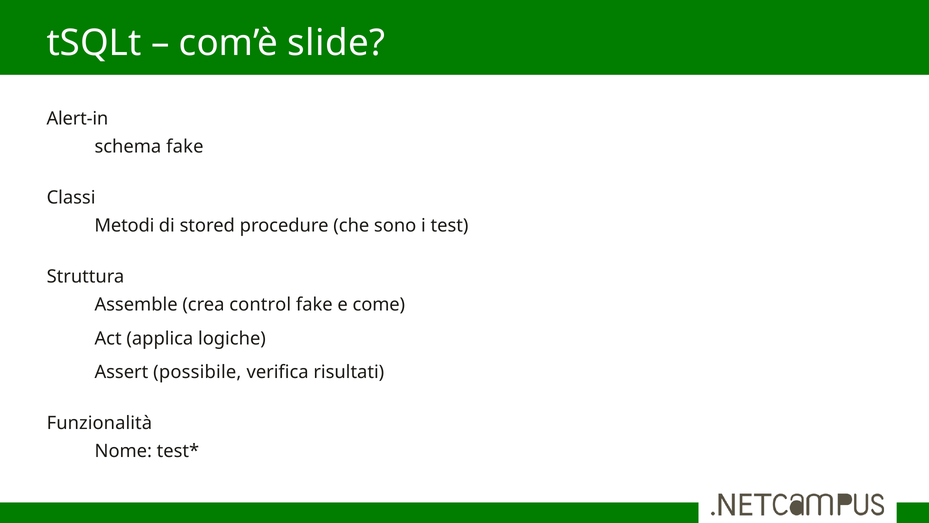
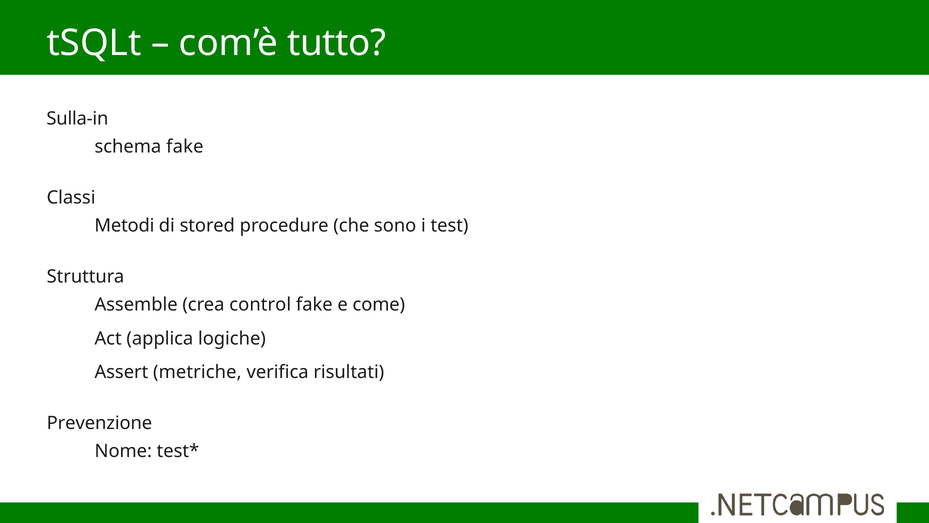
slide: slide -> tutto (337, 43)
Alert-in: Alert-in -> Sulla-in (77, 119)
possibile: possibile -> metriche (197, 372)
Funzionalità: Funzionalità -> Prevenzione (99, 423)
